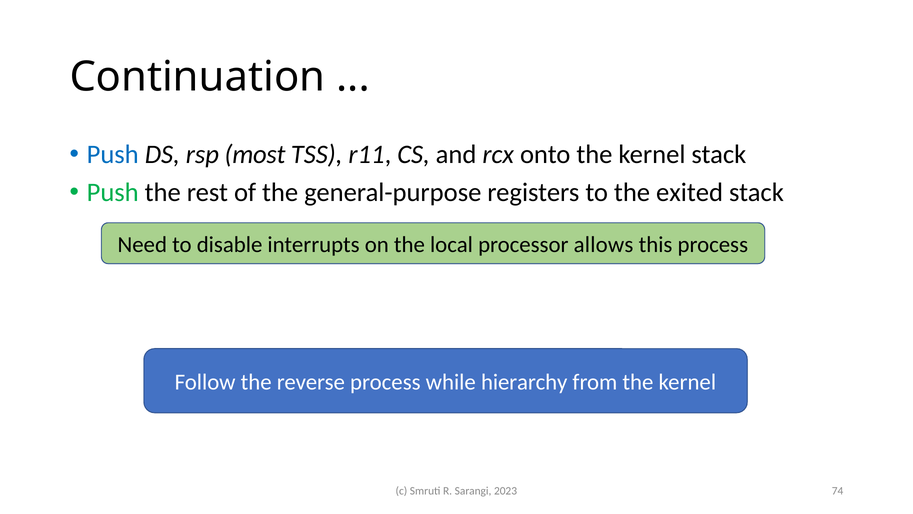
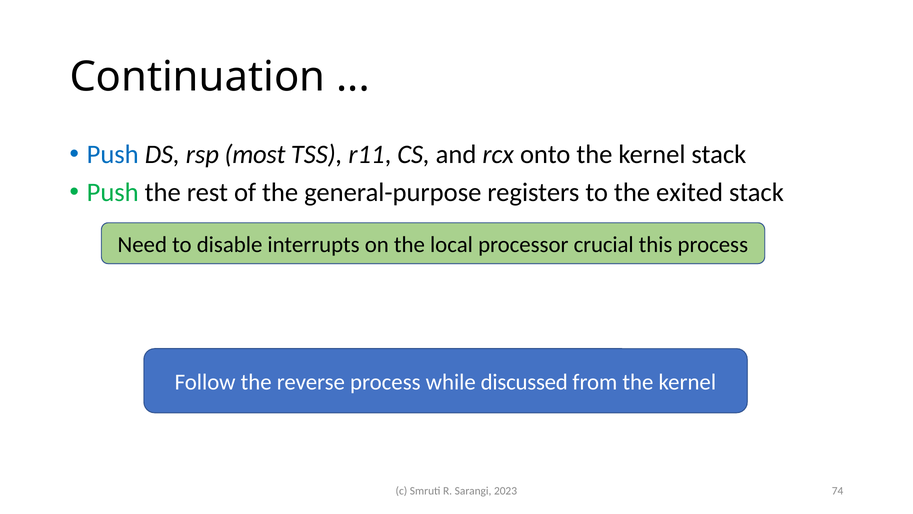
allows: allows -> crucial (604, 245)
hierarchy: hierarchy -> discussed (524, 382)
